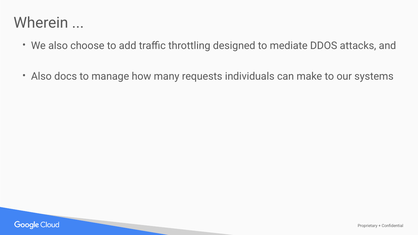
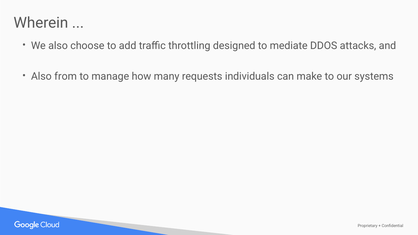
docs: docs -> from (66, 76)
